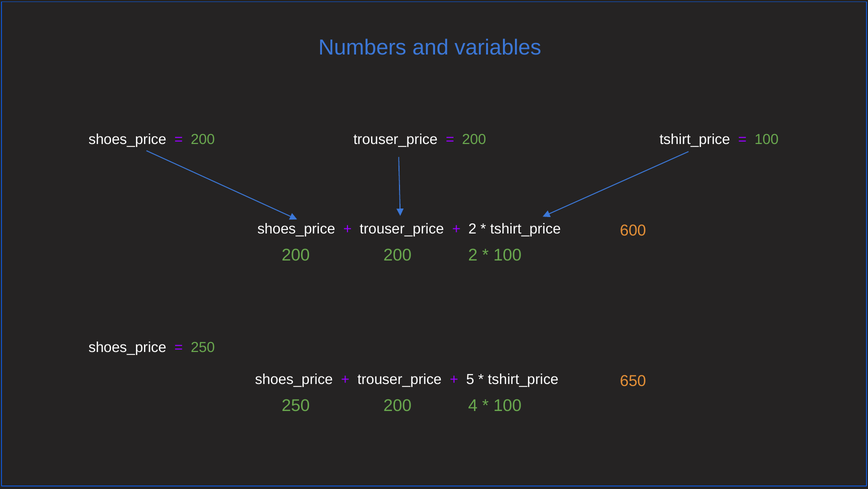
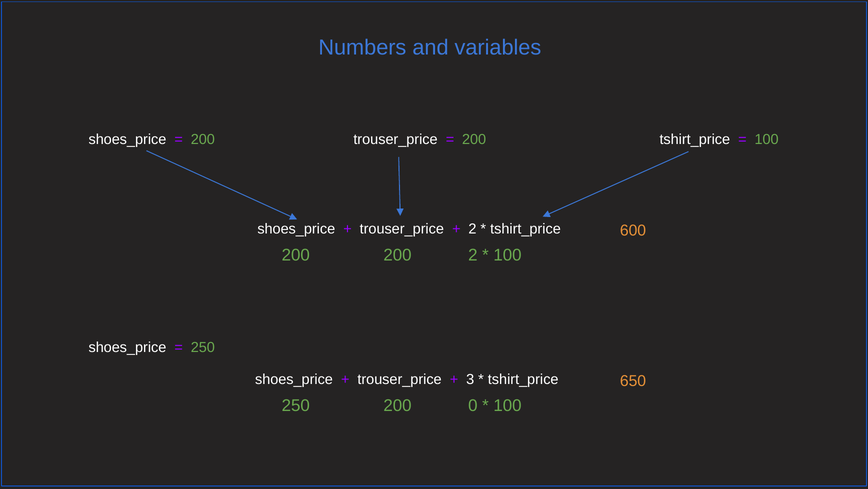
5: 5 -> 3 (470, 379)
4: 4 -> 0 (473, 405)
